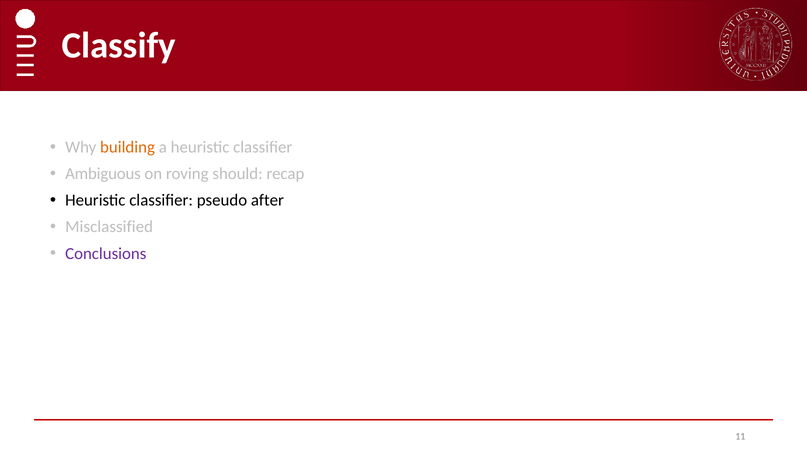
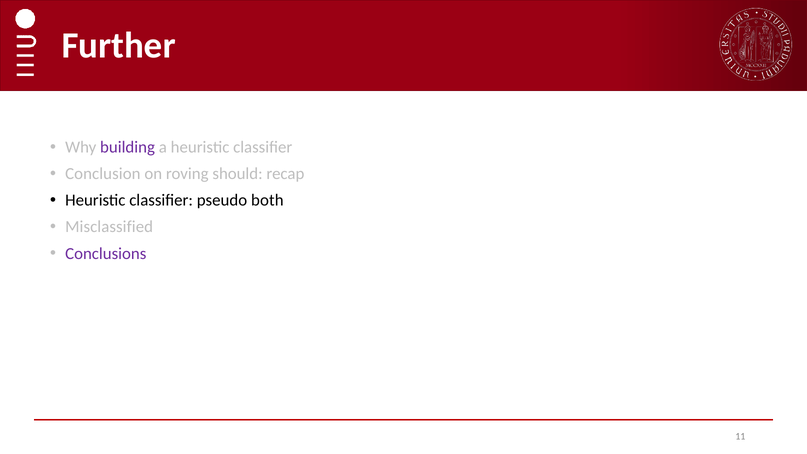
Classify: Classify -> Further (119, 46)
building colour: orange -> purple (128, 147)
Ambiguous: Ambiguous -> Conclusion (103, 174)
after: after -> both (267, 200)
